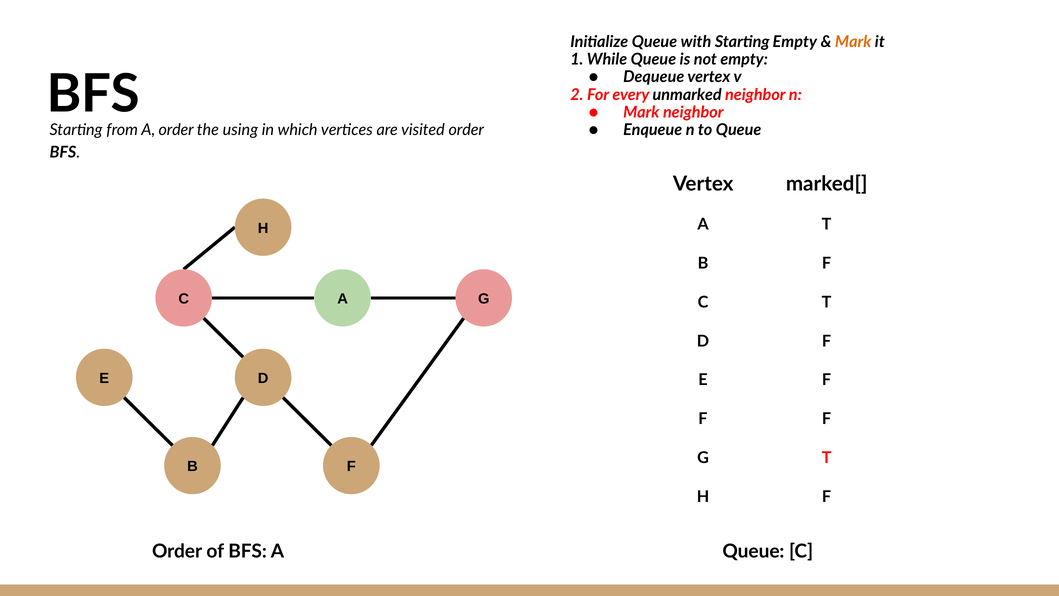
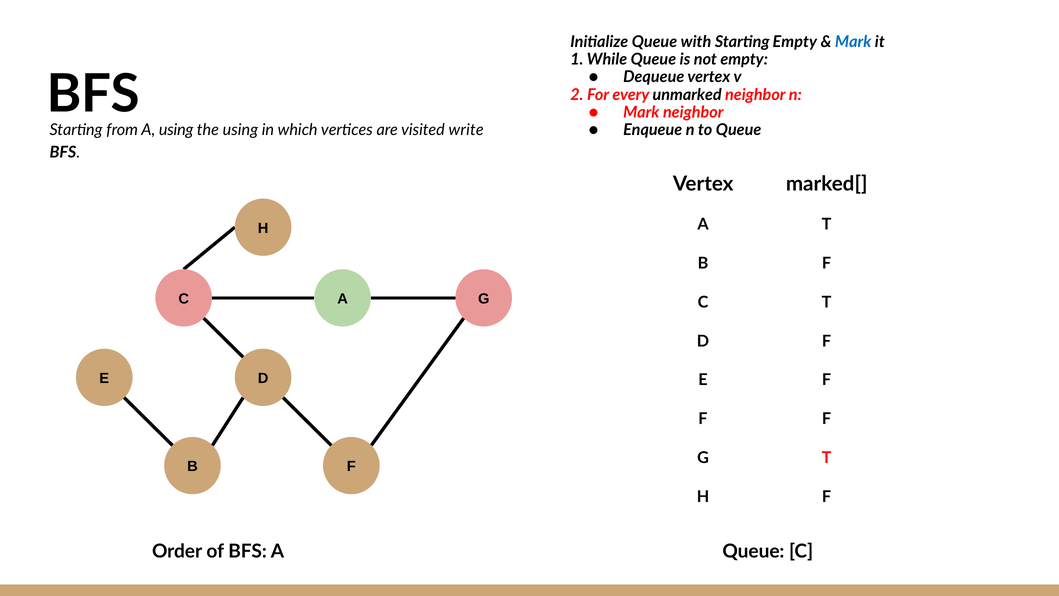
Mark colour: orange -> blue (853, 42)
A order: order -> using (176, 130)
visited order: order -> write (466, 130)
